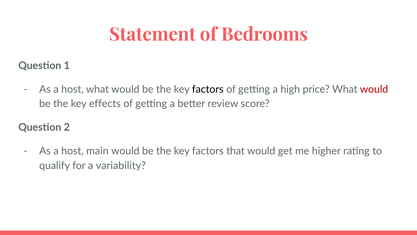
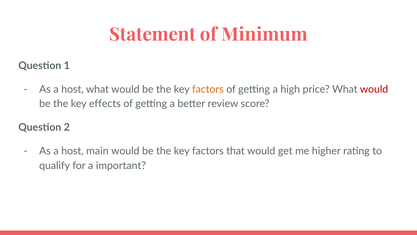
Bedrooms: Bedrooms -> Minimum (264, 34)
factors colour: black -> orange (208, 89)
variability: variability -> important (121, 165)
